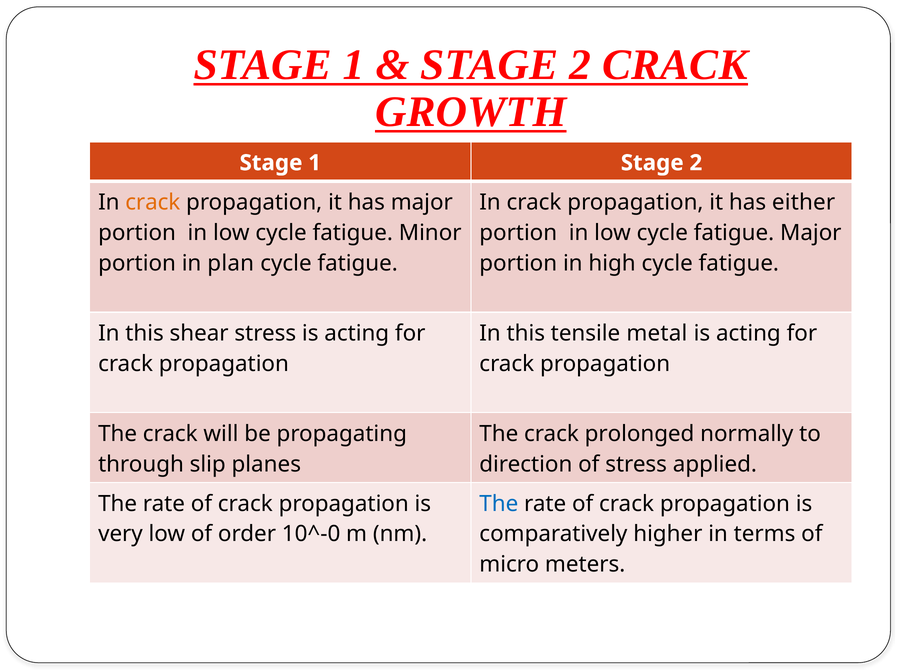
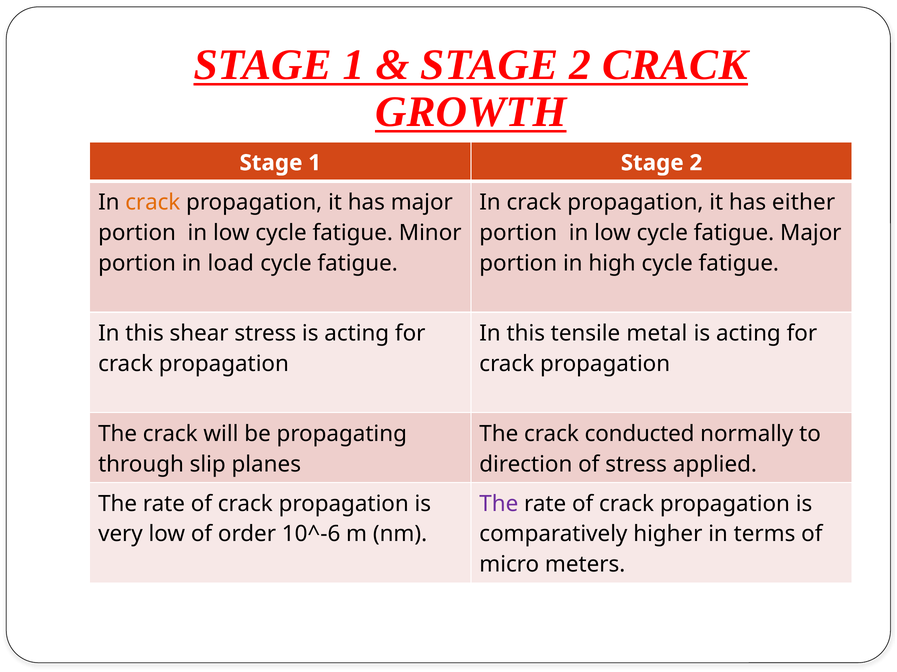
plan: plan -> load (231, 264)
prolonged: prolonged -> conducted (640, 434)
The colour: blue -> purple (499, 504)
10^-0: 10^-0 -> 10^-6 (311, 535)
